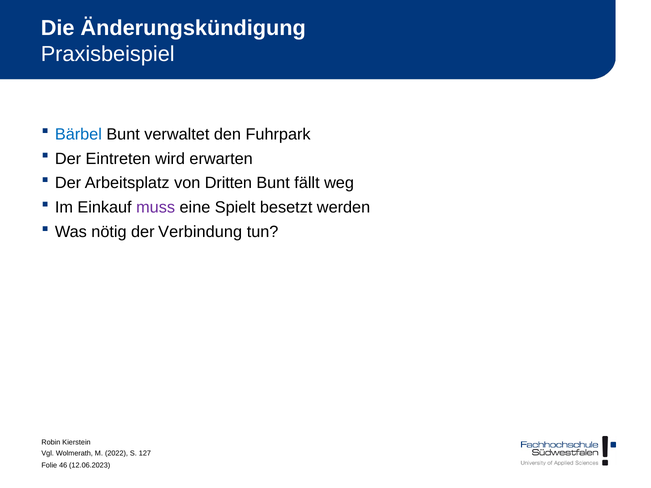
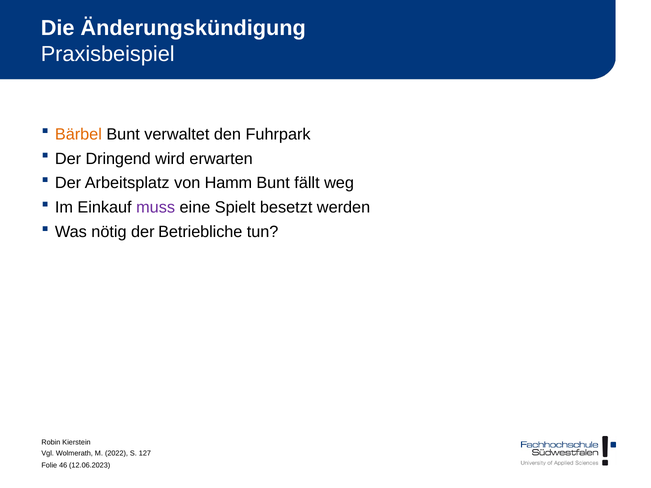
Bärbel colour: blue -> orange (78, 134)
Eintreten: Eintreten -> Dringend (118, 159)
Dritten: Dritten -> Hamm (228, 183)
Verbindung: Verbindung -> Betriebliche (200, 232)
